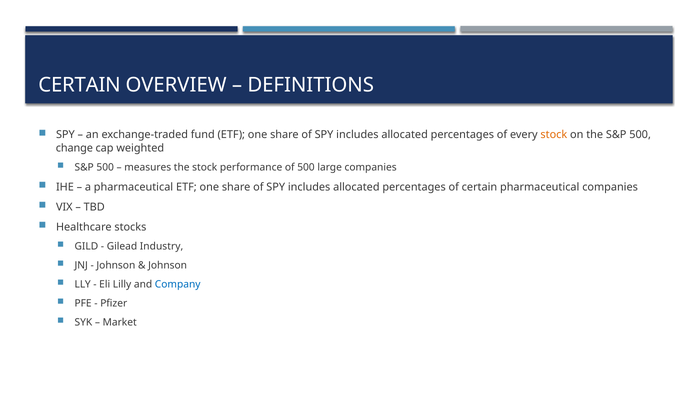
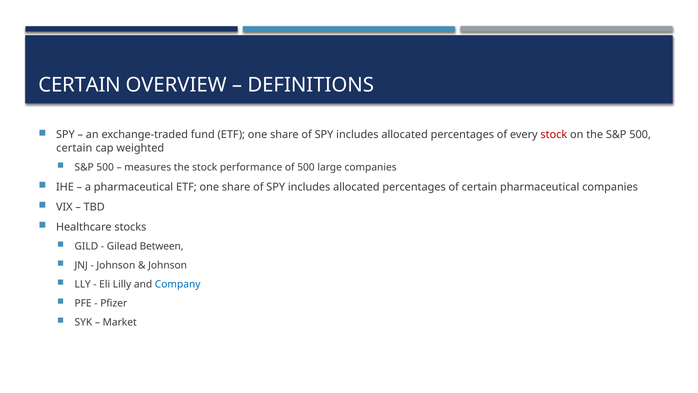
stock colour: orange -> red (554, 135)
change: change -> certain (74, 148)
Industry: Industry -> Between (162, 246)
